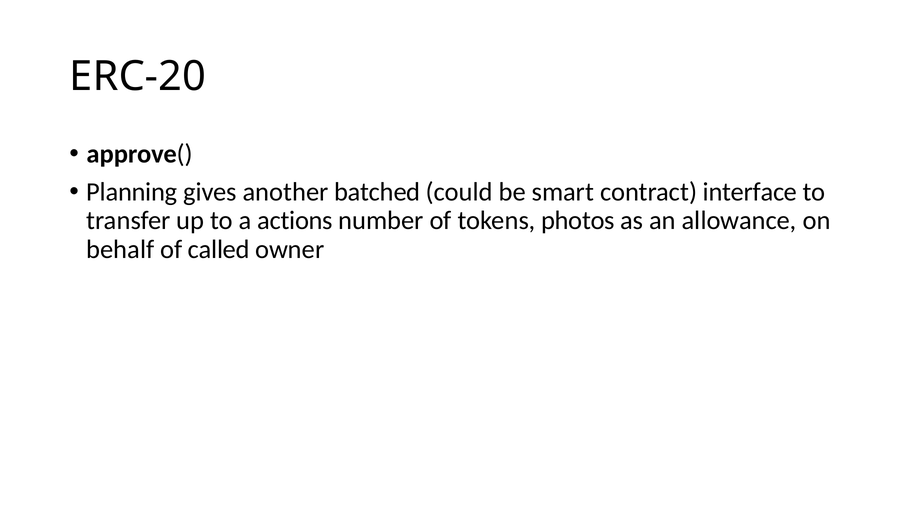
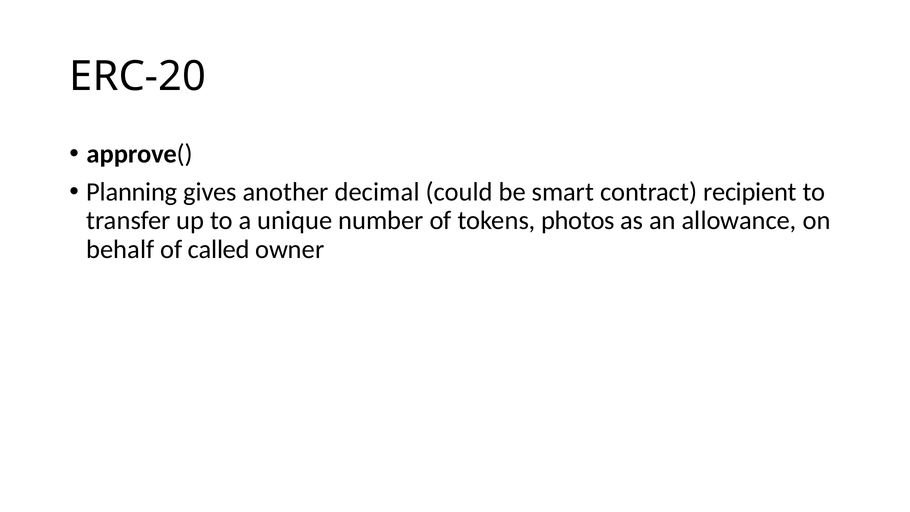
batched: batched -> decimal (377, 192)
interface: interface -> recipient (750, 192)
actions: actions -> unique (295, 221)
